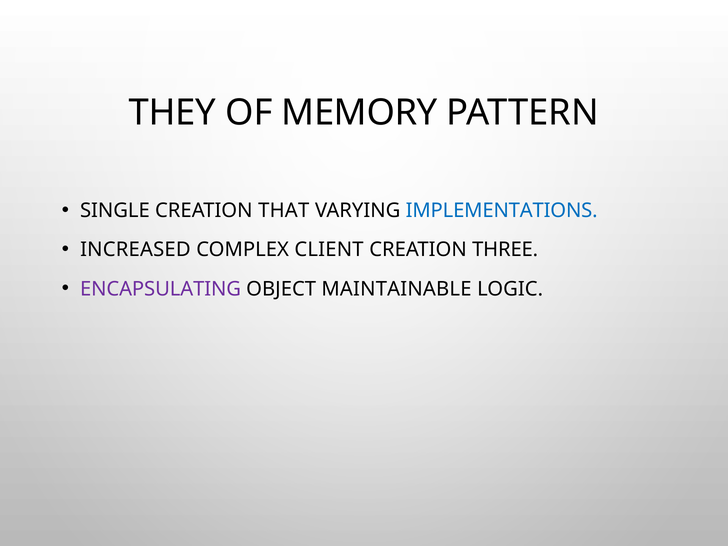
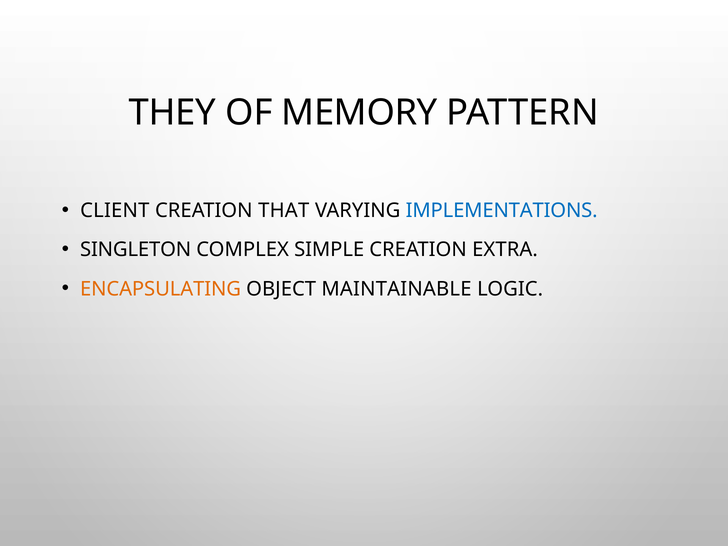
SINGLE: SINGLE -> CLIENT (115, 210)
INCREASED: INCREASED -> SINGLETON (136, 250)
CLIENT: CLIENT -> SIMPLE (329, 250)
THREE: THREE -> EXTRA (505, 250)
ENCAPSULATING colour: purple -> orange (161, 289)
